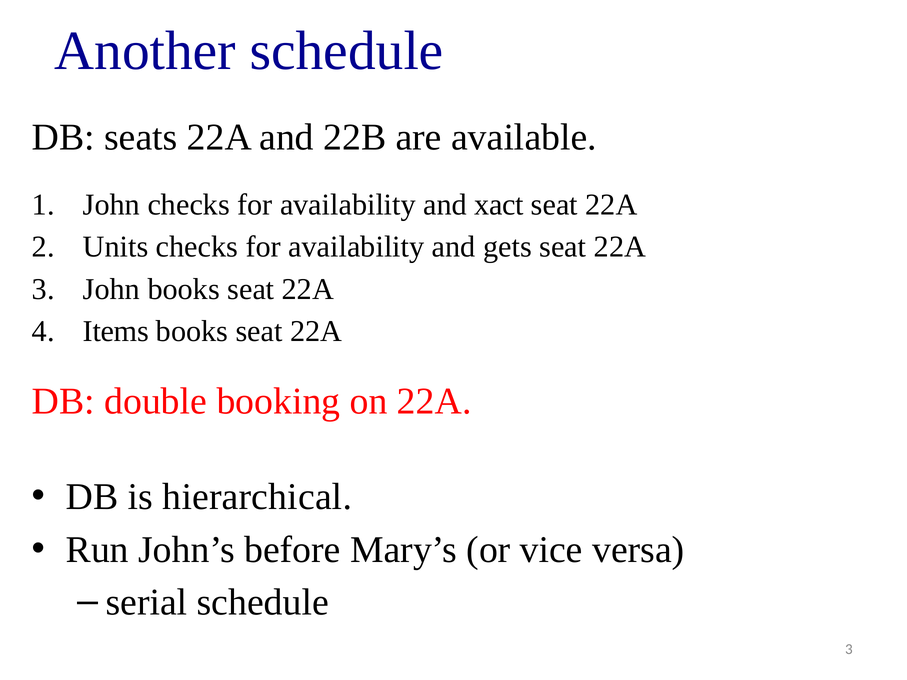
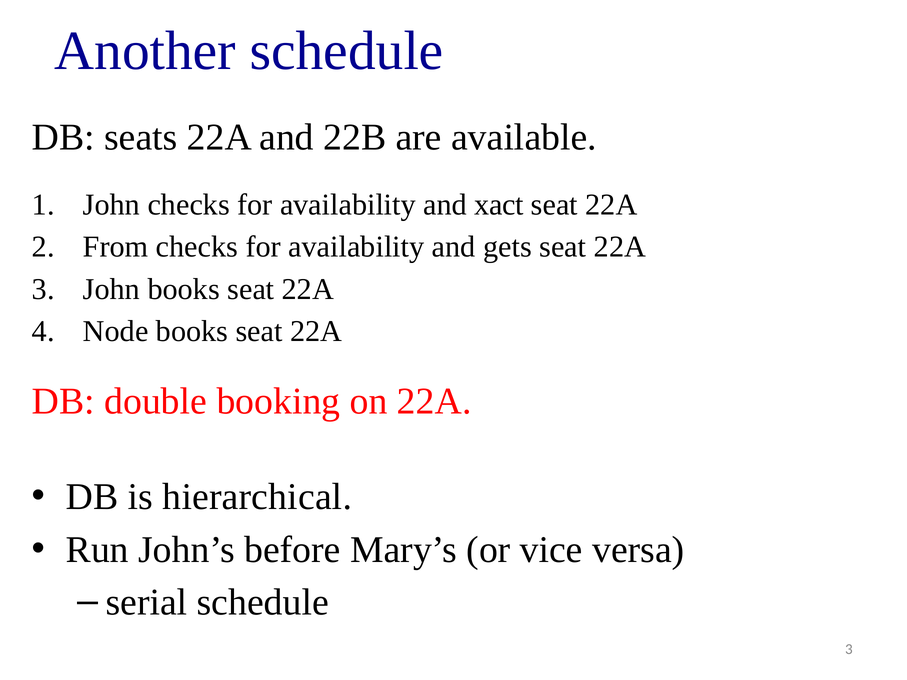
Units: Units -> From (116, 247)
Items: Items -> Node (116, 332)
